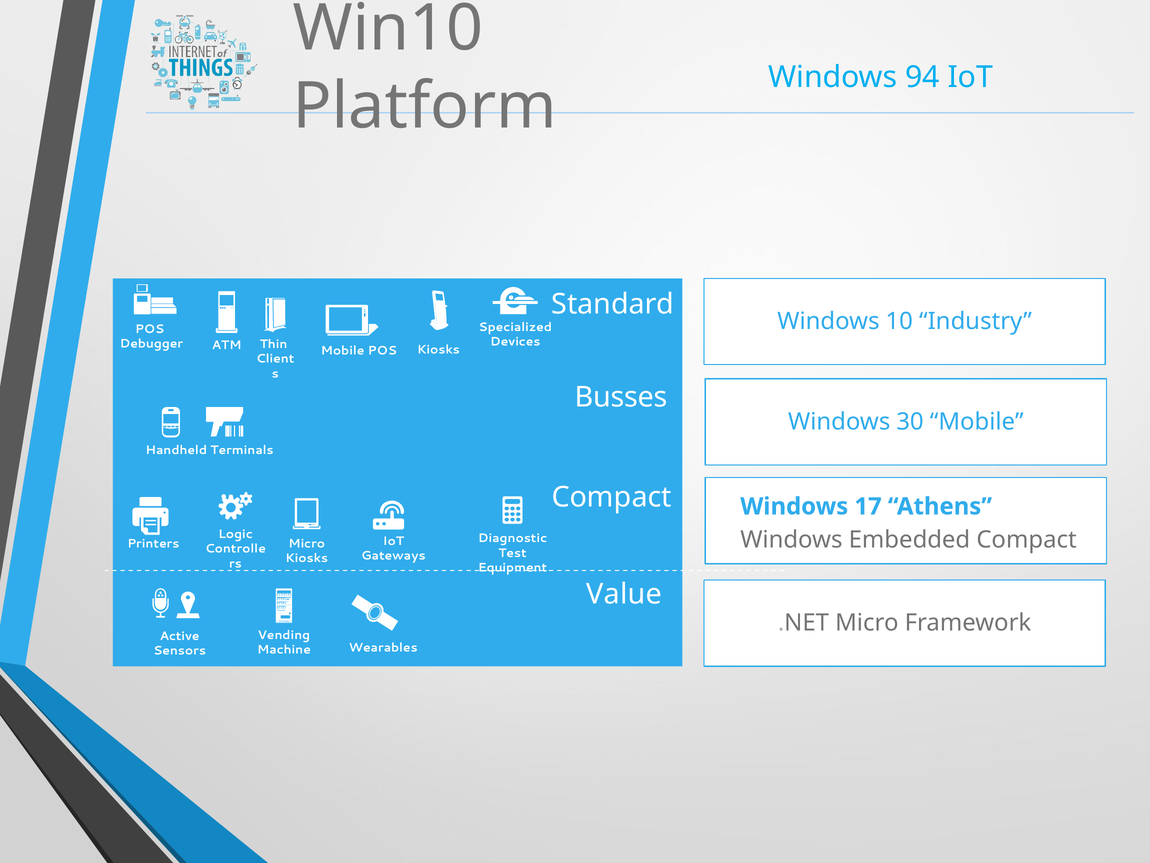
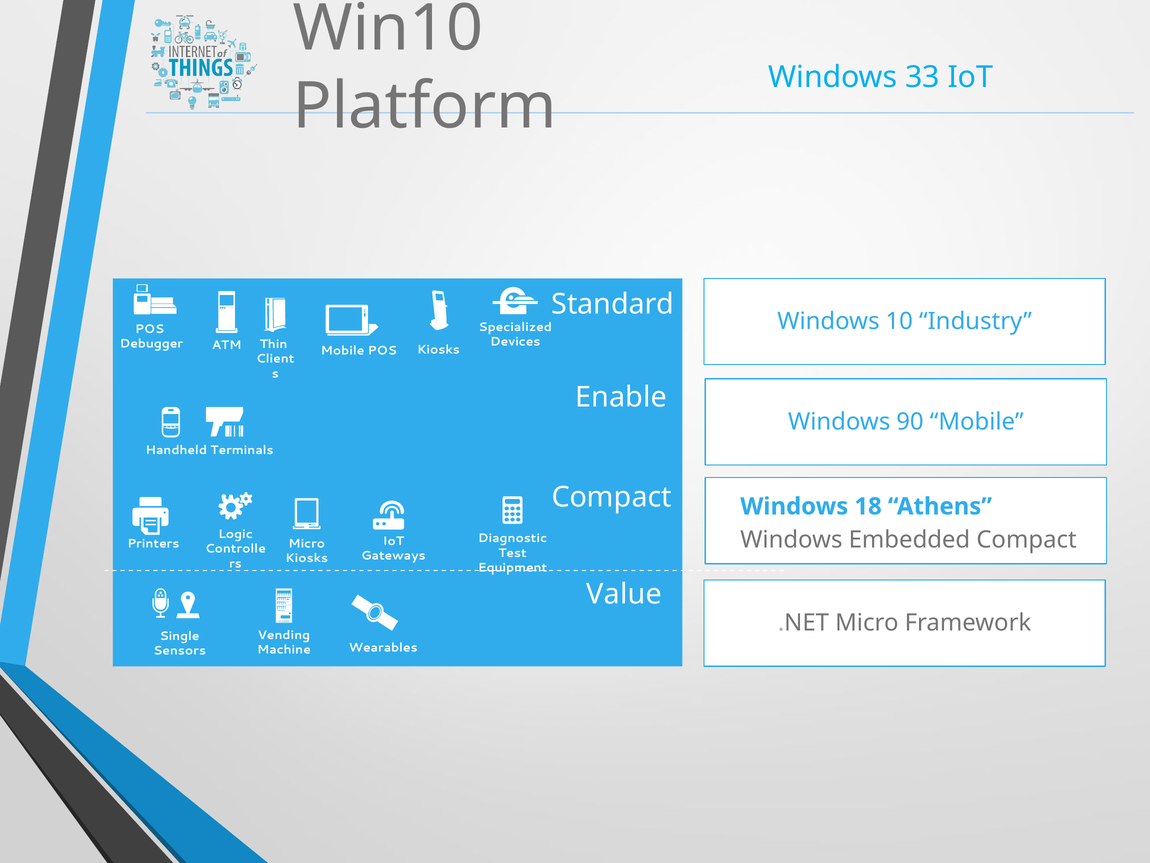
94: 94 -> 33 (922, 77)
Busses: Busses -> Enable (621, 397)
30: 30 -> 90 (910, 421)
17: 17 -> 18 (868, 506)
Active: Active -> Single (180, 636)
